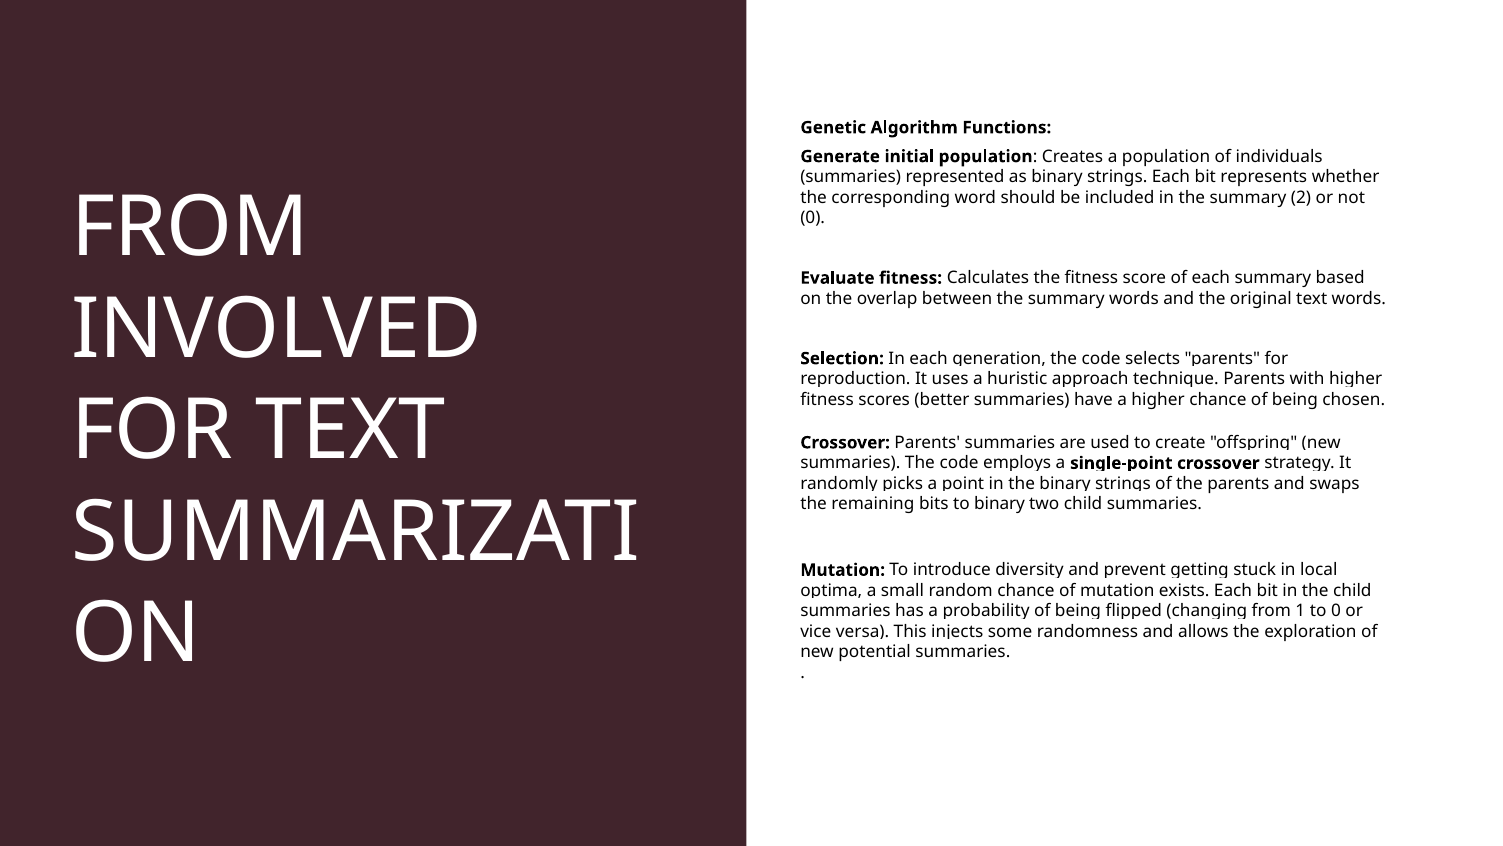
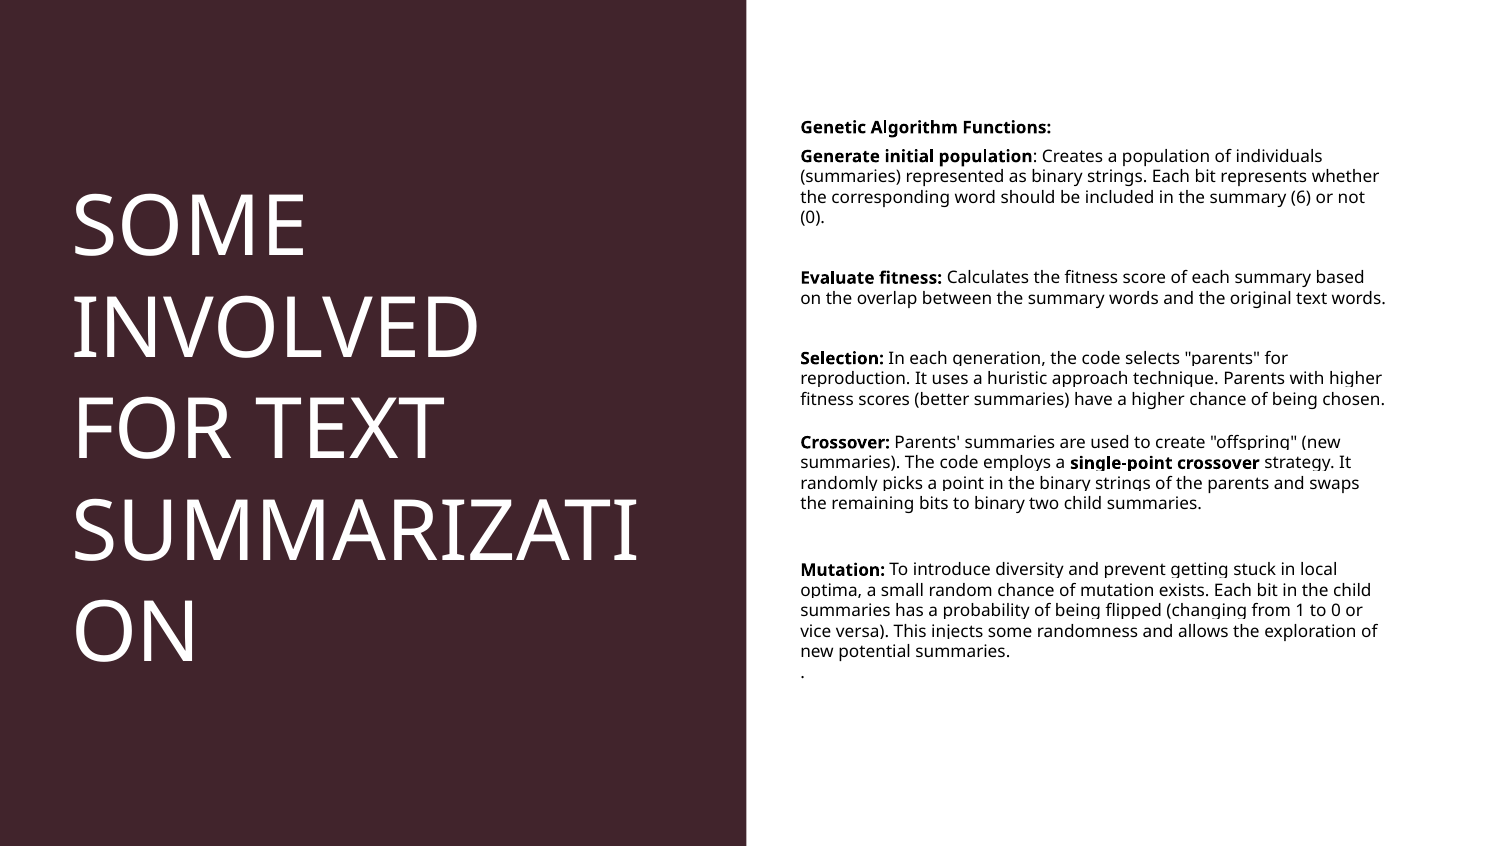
2: 2 -> 6 (1301, 197)
FROM: FROM -> SOME (190, 227)
